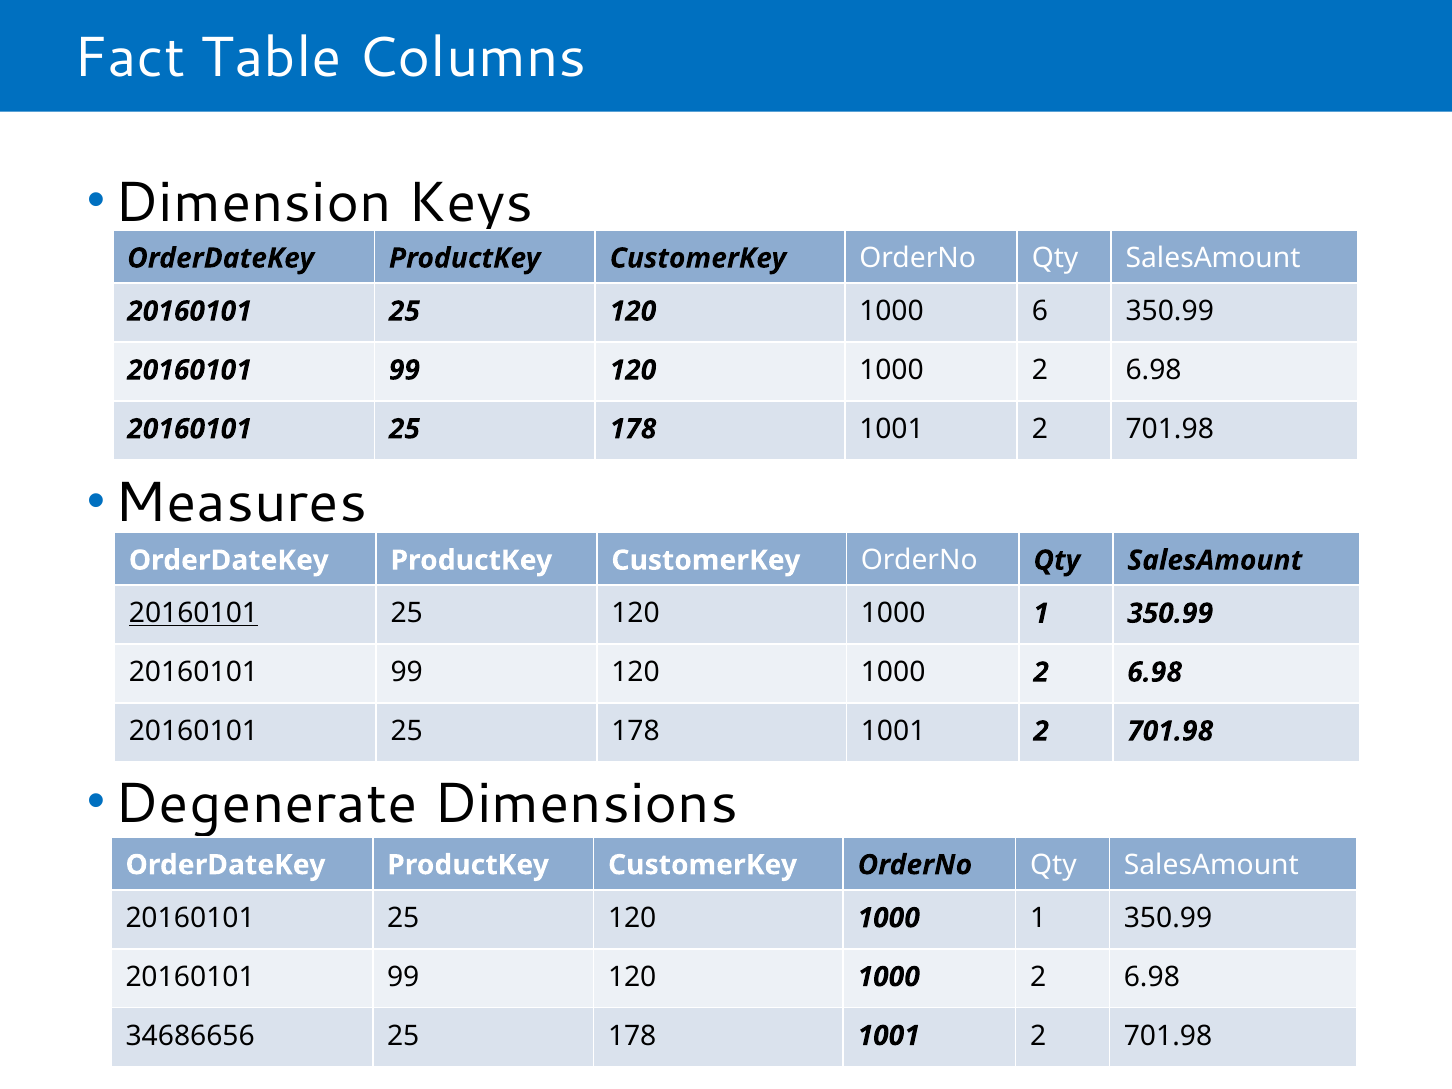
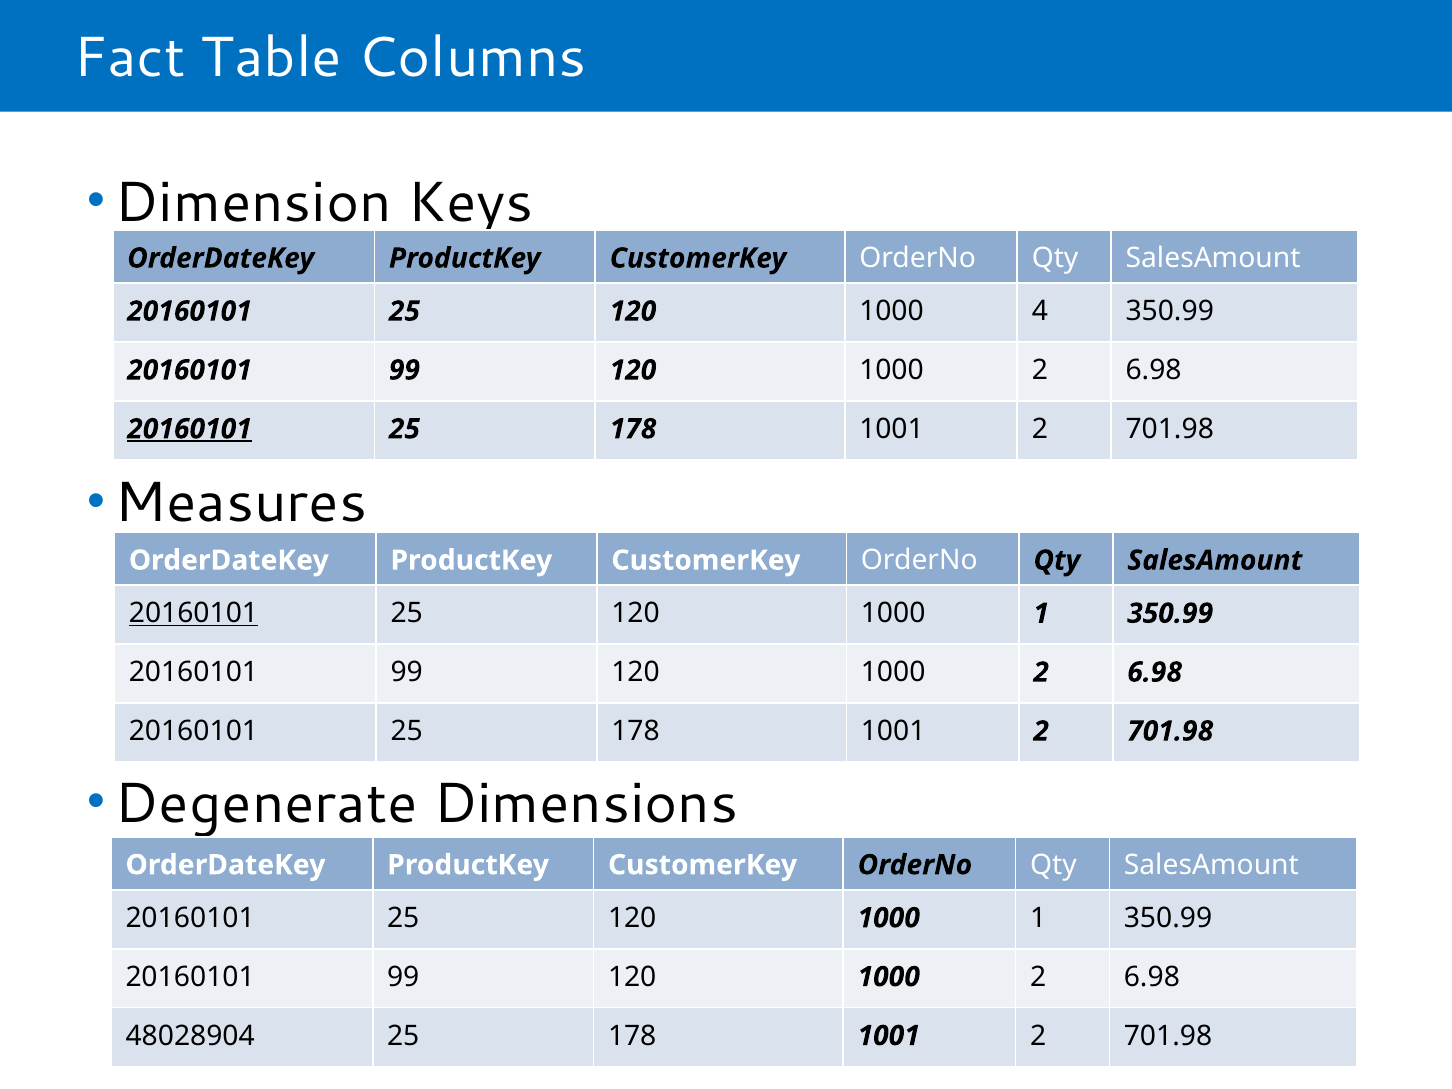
6: 6 -> 4 (1040, 311)
20160101 underline: none -> present (190, 429)
34686656: 34686656 -> 48028904 (190, 1036)
